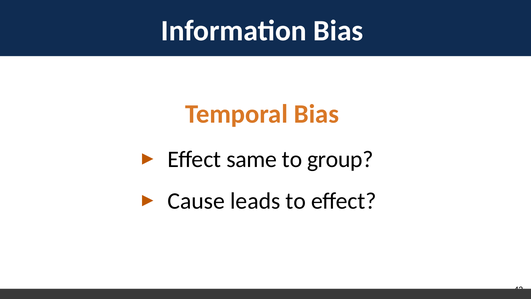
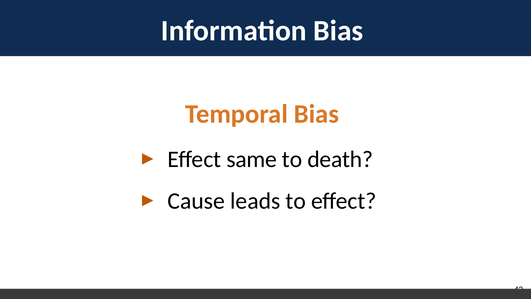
group: group -> death (340, 159)
